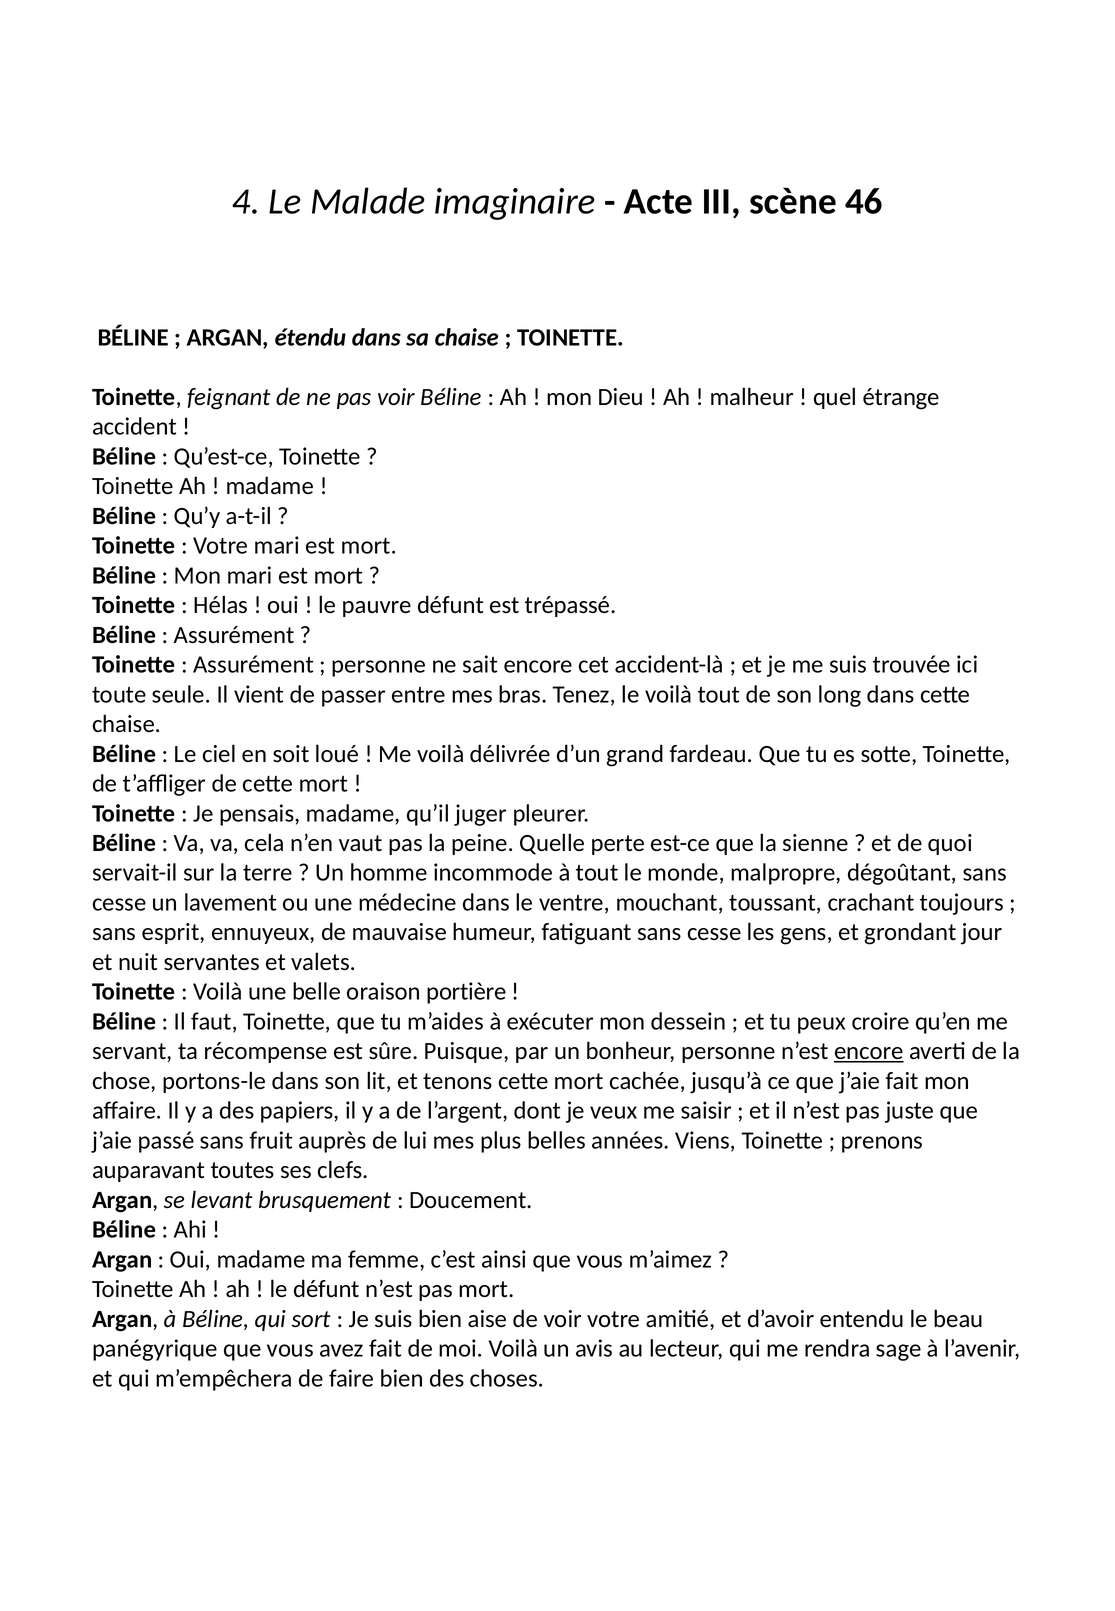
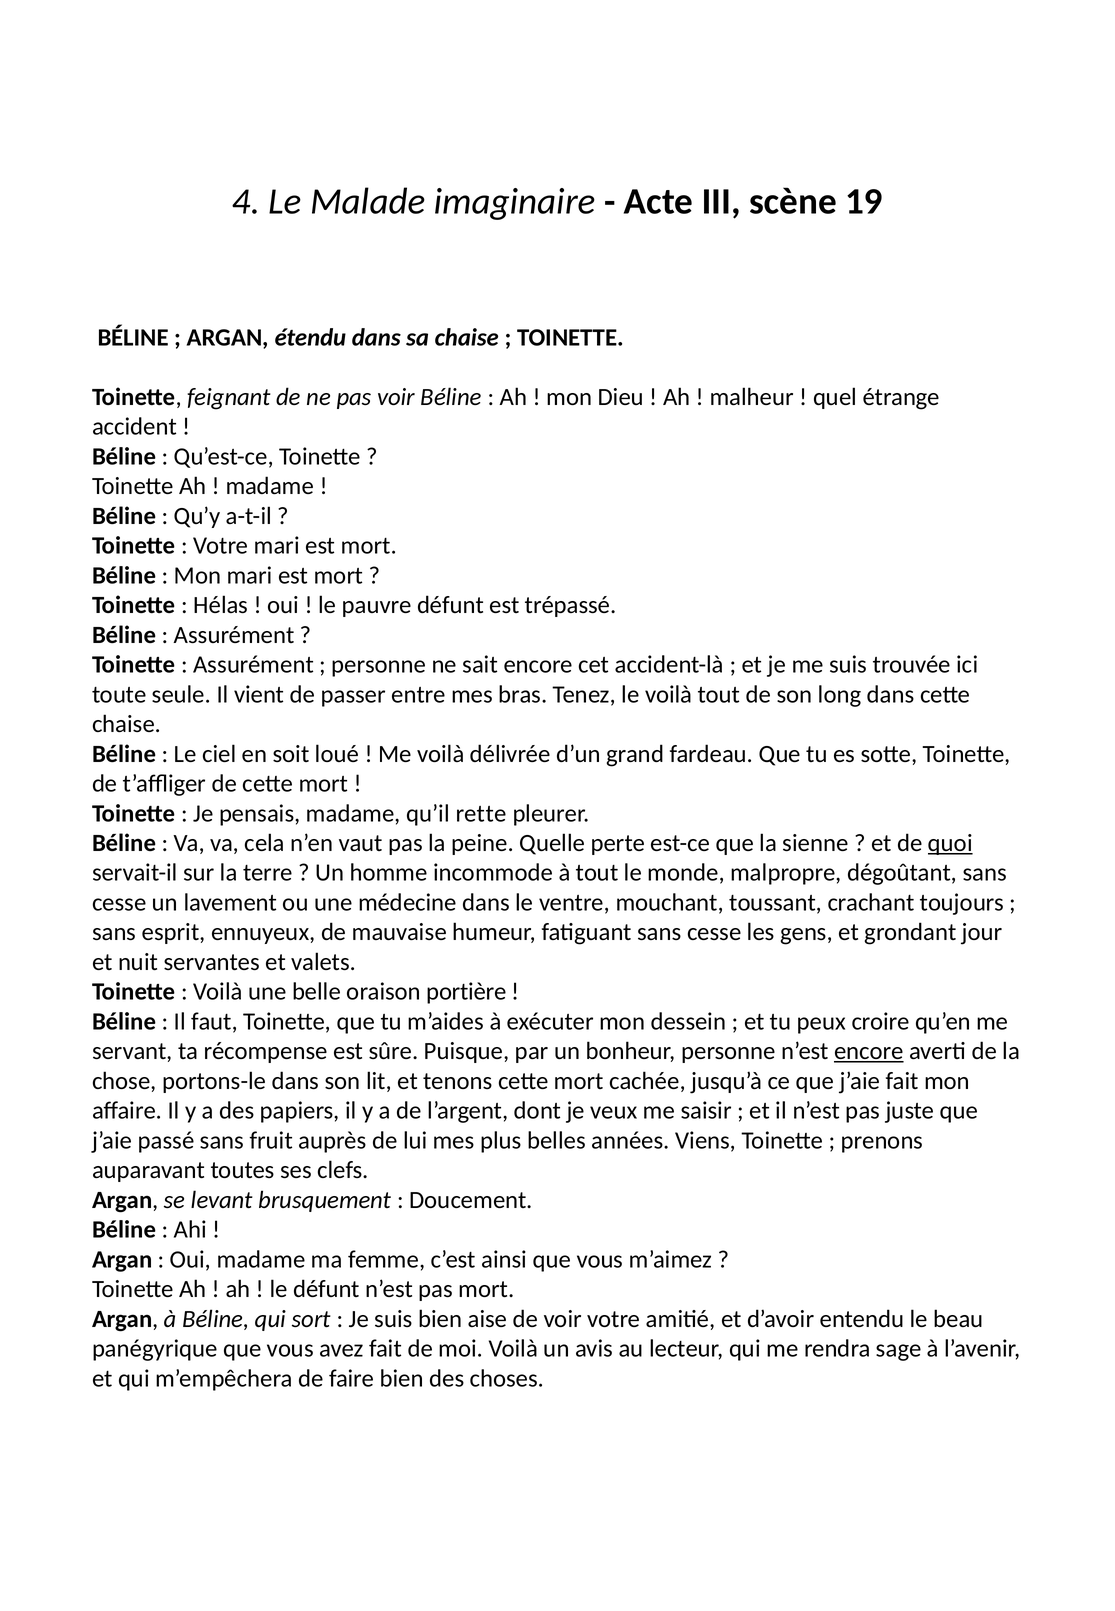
46: 46 -> 19 (864, 201)
juger: juger -> rette (481, 813)
quoi underline: none -> present (950, 843)
